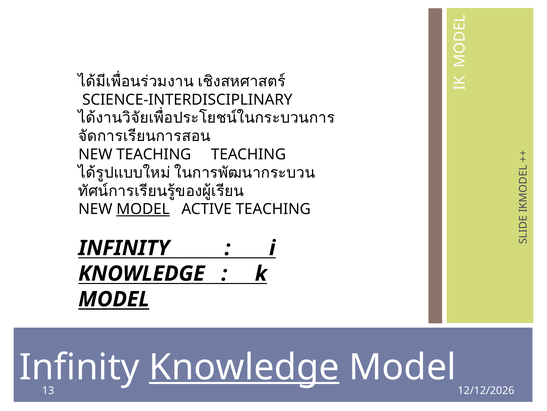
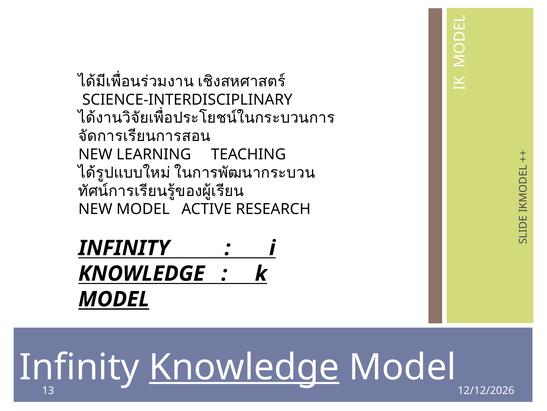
NEW TEACHING: TEACHING -> LEARNING (154, 154)
MODEL underline: present -> none (143, 209)
ACTIVE TEACHING: TEACHING -> RESEARCH (273, 209)
